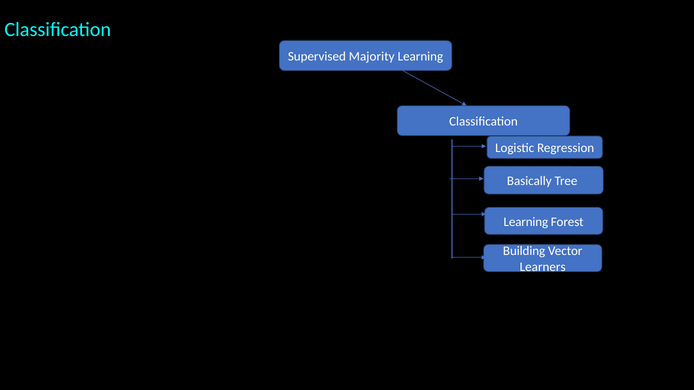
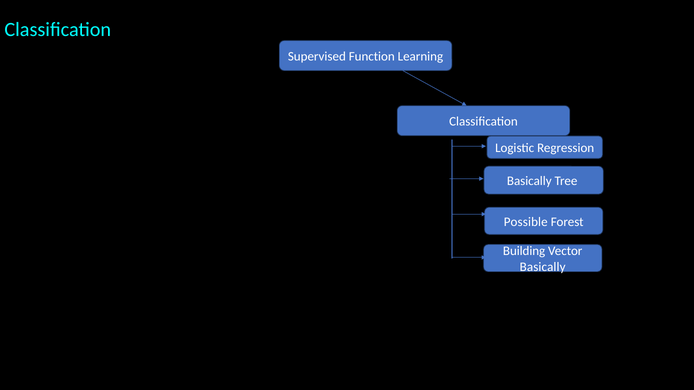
Majority: Majority -> Function (372, 57)
Learning: Learning -> Possible (526, 222)
Learners: Learners -> Basically (543, 267)
